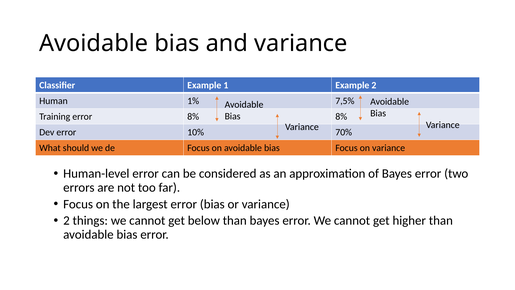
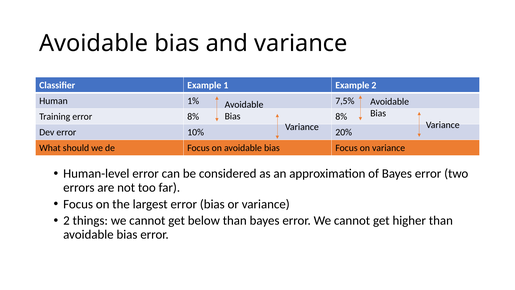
70%: 70% -> 20% (344, 132)
